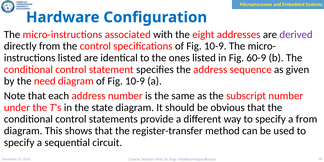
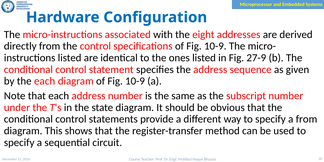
derived colour: purple -> black (296, 34)
60-9: 60-9 -> 27-9 (256, 58)
the need: need -> each (45, 81)
